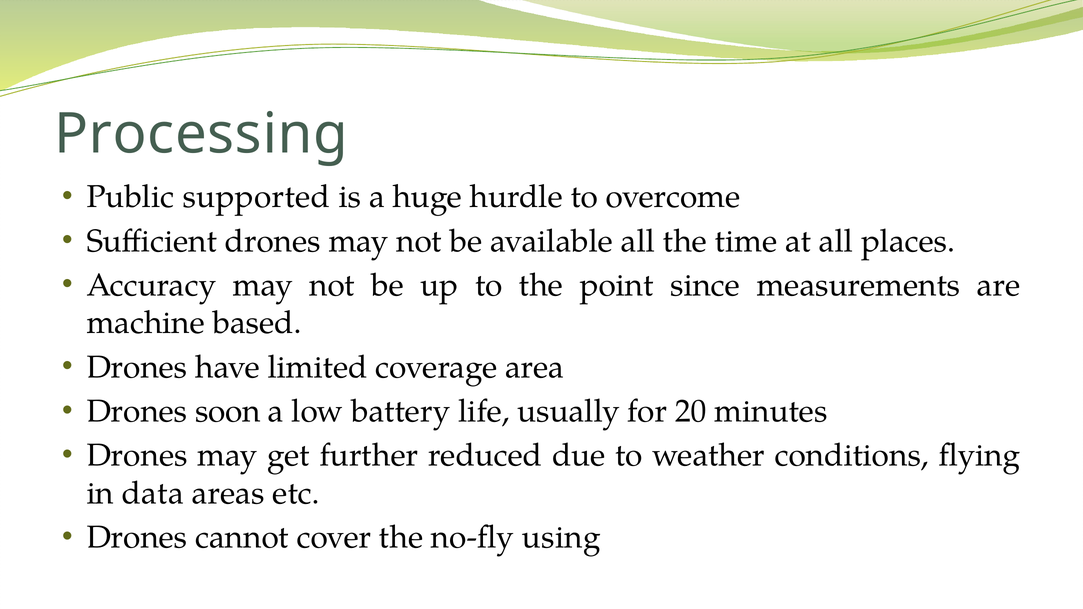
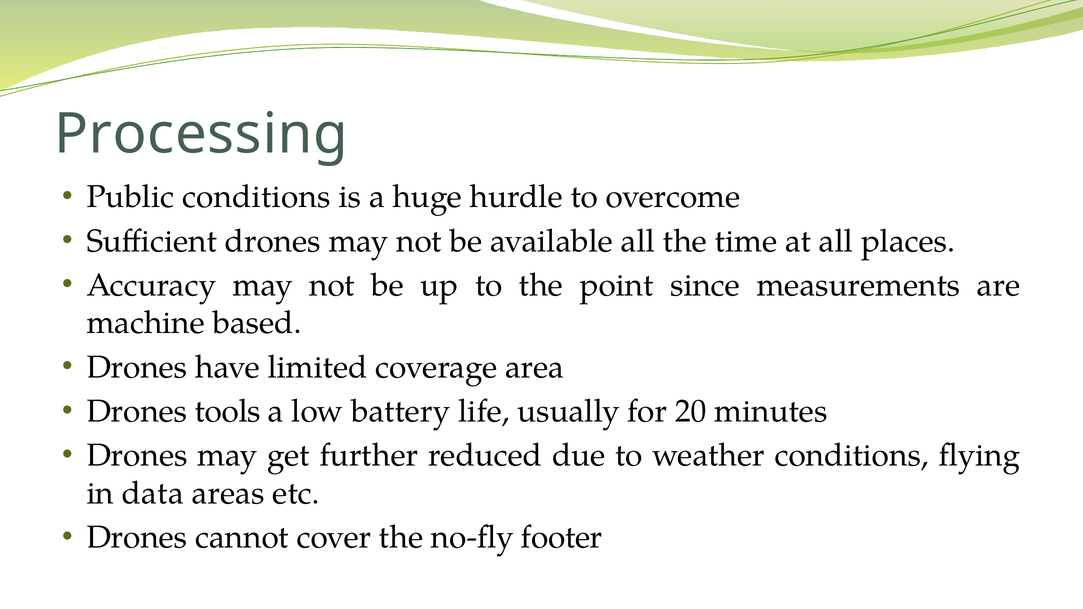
Public supported: supported -> conditions (256, 197)
soon: soon -> tools (228, 411)
using: using -> footer (562, 538)
